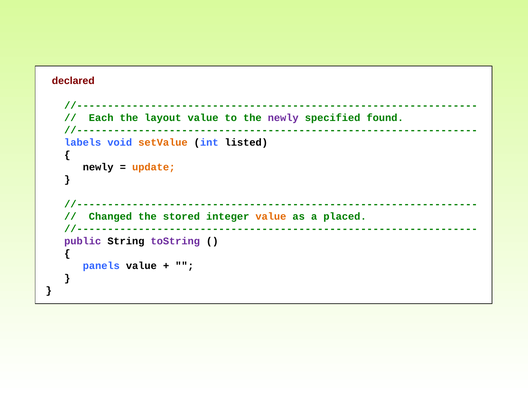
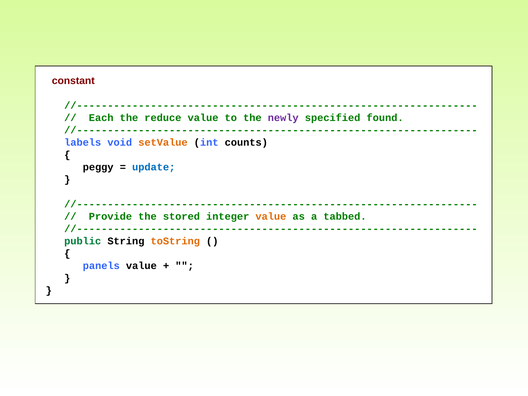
declared: declared -> constant (73, 81)
layout: layout -> reduce (163, 118)
listed: listed -> counts (246, 142)
newly: newly -> peggy (98, 167)
update colour: orange -> blue (154, 167)
Changed: Changed -> Provide (110, 216)
placed: placed -> tabbed (345, 216)
public colour: purple -> green (83, 241)
toString colour: purple -> orange (175, 241)
